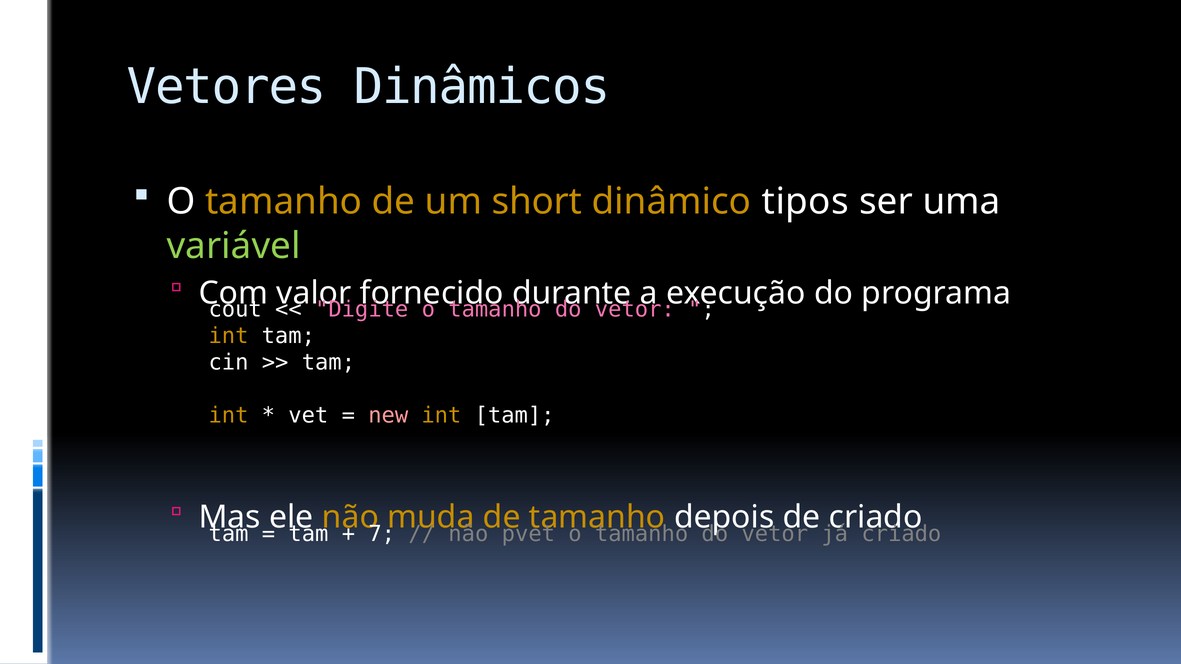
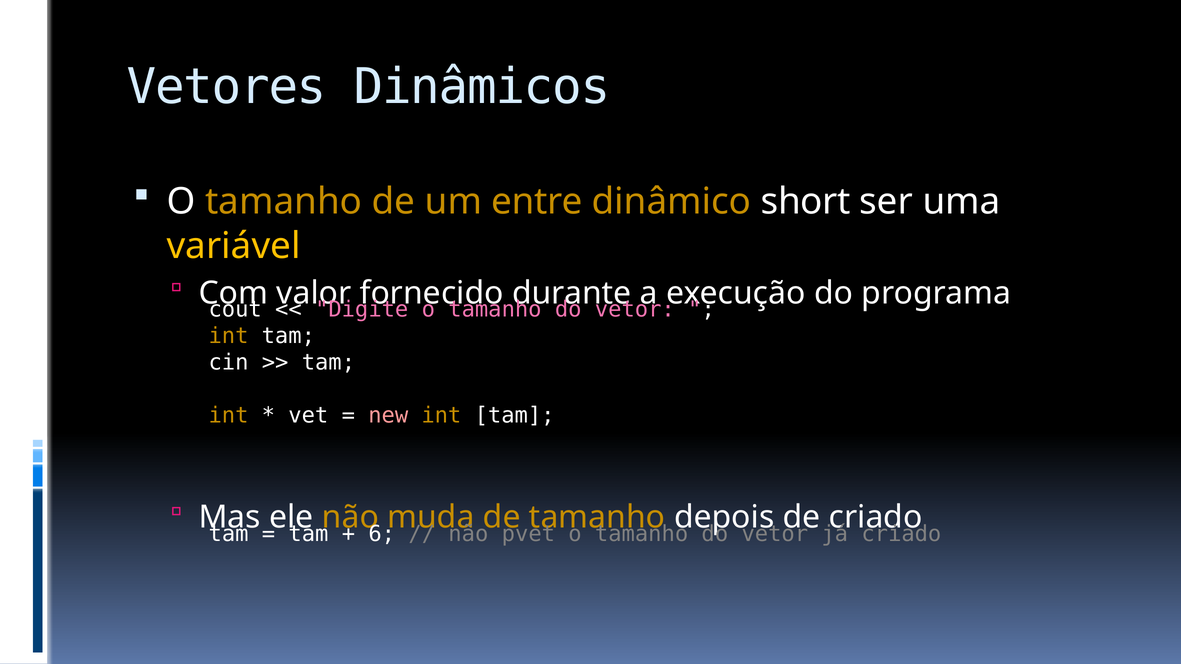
short: short -> entre (537, 202)
tipos: tipos -> short (806, 202)
variável colour: light green -> yellow (234, 246)
7: 7 -> 6 (382, 534)
